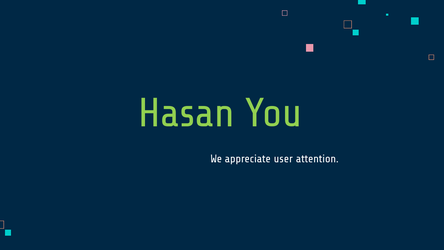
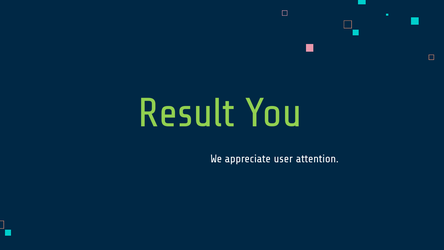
Hasan: Hasan -> Result (186, 113)
